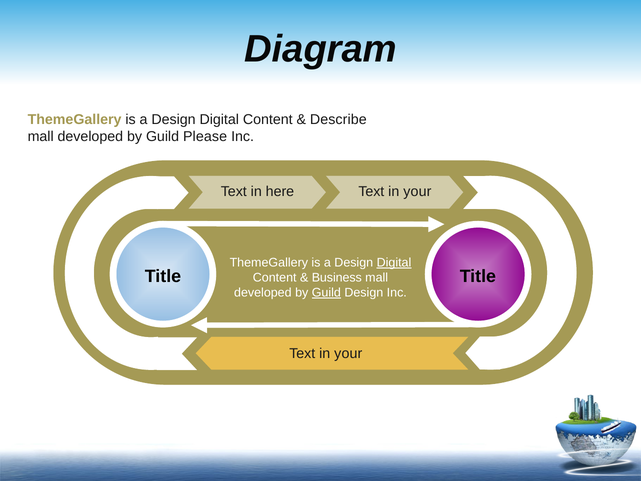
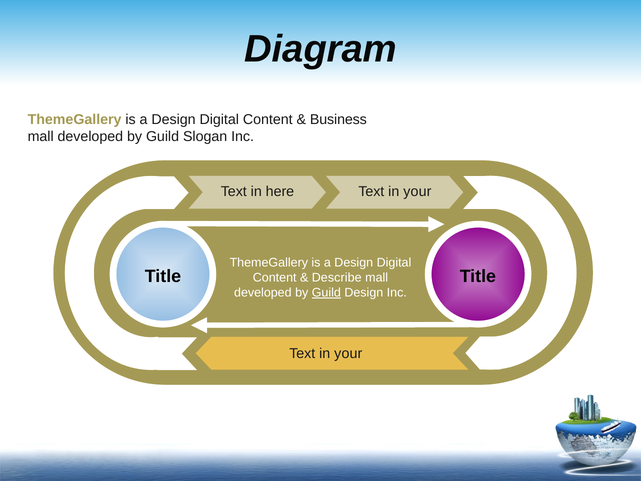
Describe: Describe -> Business (338, 119)
Please: Please -> Slogan (205, 137)
Digital underline: present -> none (394, 263)
Business: Business -> Describe (337, 278)
